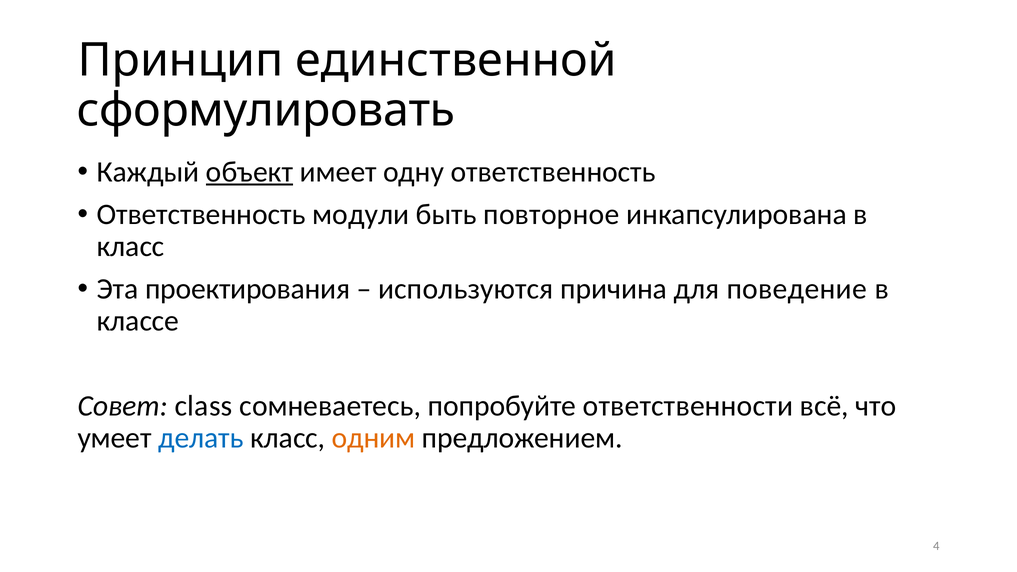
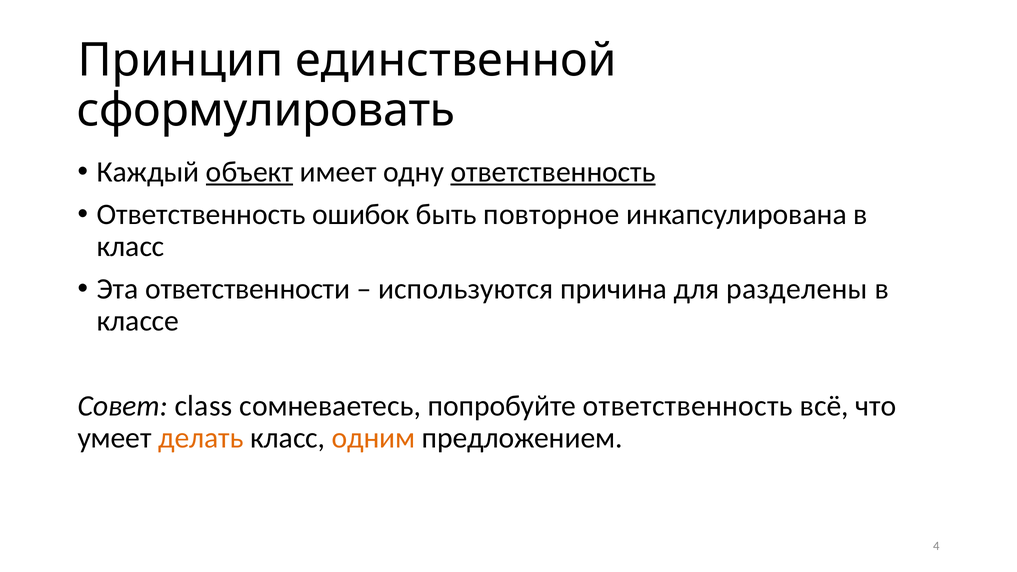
ответственность underline: none -> present (553, 172)
модули: модули -> ошибок (361, 214)
проектирования: проектирования -> ответственности (248, 289)
поведение: поведение -> разделены (797, 289)
попробуйте ответственности: ответственности -> ответственность (688, 406)
делать colour: blue -> orange (201, 438)
